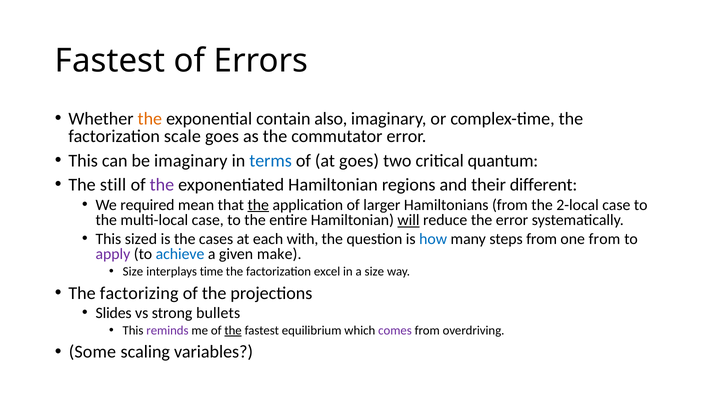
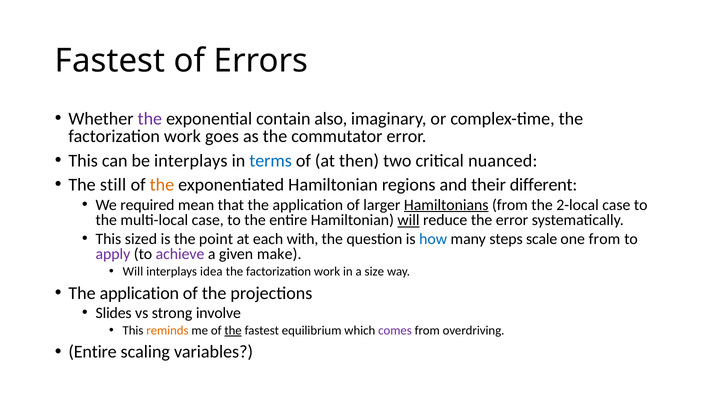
the colour: orange -> purple (150, 119)
scale: scale -> work (182, 136)
be imaginary: imaginary -> interplays (191, 161)
at goes: goes -> then (359, 161)
quantum: quantum -> nuanced (503, 161)
the colour: purple -> orange (162, 185)
the underline: present -> none (258, 205)
Hamiltonians underline: none -> present (446, 205)
cases: cases -> point (216, 239)
steps from: from -> scale (542, 239)
achieve colour: blue -> purple (180, 254)
Size: Size -> Will (133, 271)
time: time -> idea (211, 271)
excel: excel -> work (327, 271)
factorizing: factorizing -> application (139, 293)
bullets: bullets -> involve (218, 313)
reminds colour: purple -> orange (167, 330)
Some: Some -> Entire (93, 352)
